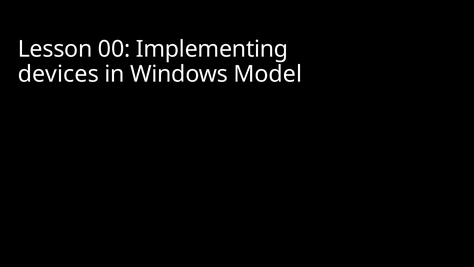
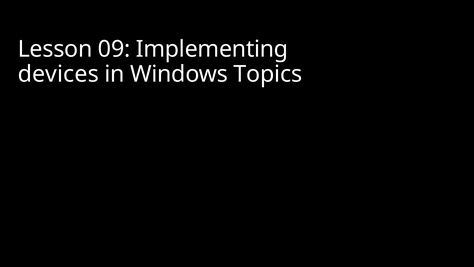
00: 00 -> 09 (114, 49)
Model: Model -> Topics (268, 74)
